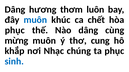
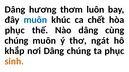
mừng: mừng -> chúng (16, 41)
cung: cung -> ngát (100, 41)
nơi Nhạc: Nhạc -> Dâng (54, 51)
sinh colour: blue -> orange (14, 62)
